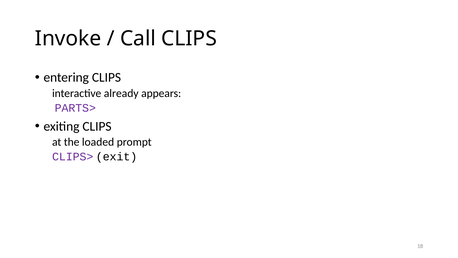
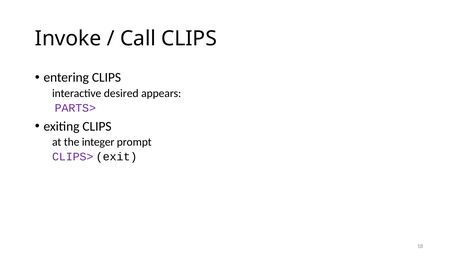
already: already -> desired (121, 93)
loaded: loaded -> integer (98, 142)
